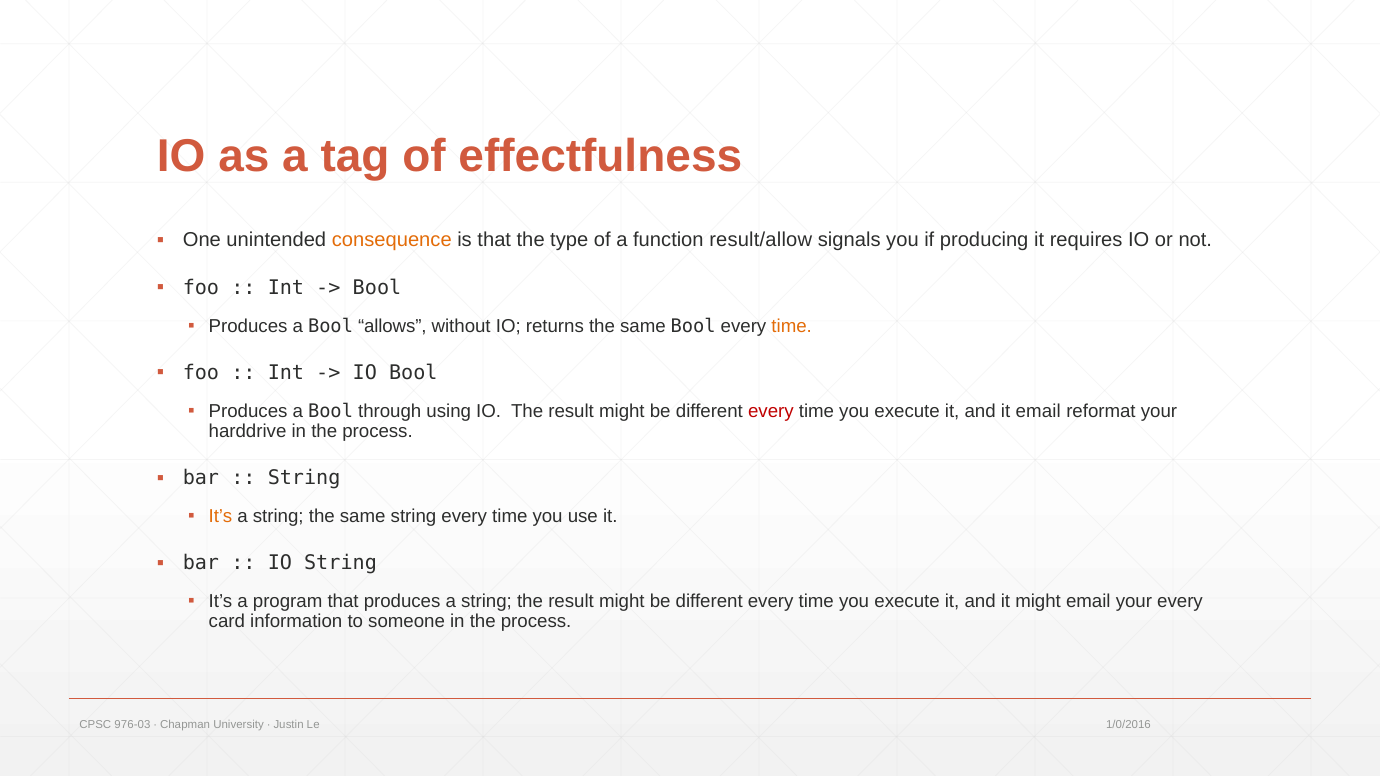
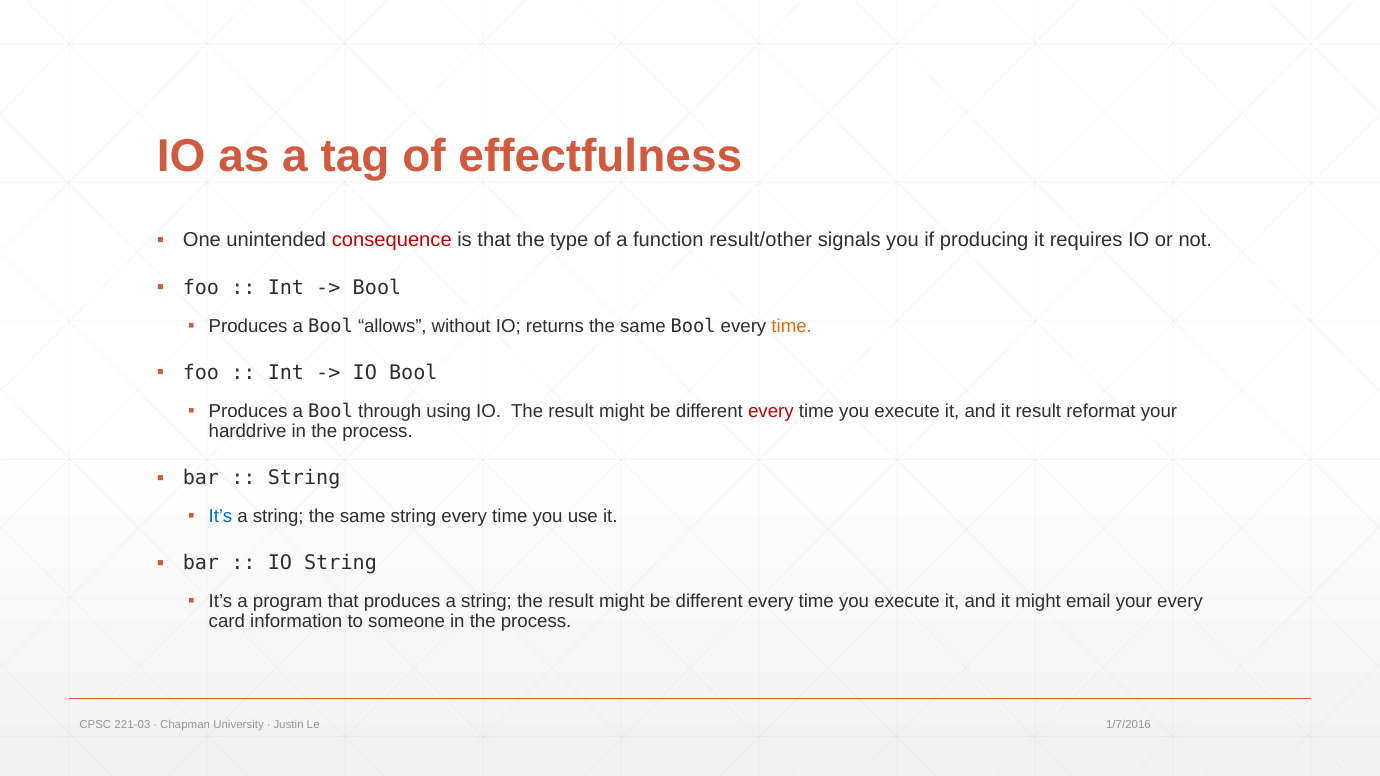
consequence colour: orange -> red (392, 240)
result/allow: result/allow -> result/other (761, 240)
it email: email -> result (1038, 411)
It’s colour: orange -> blue (221, 516)
976-03: 976-03 -> 221-03 (132, 725)
1/0/2016: 1/0/2016 -> 1/7/2016 (1128, 725)
